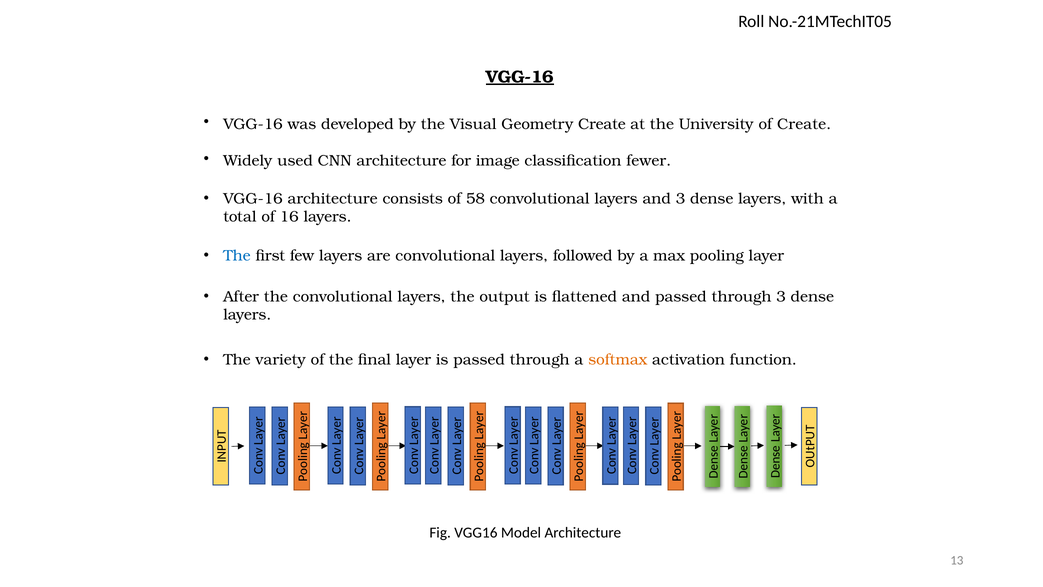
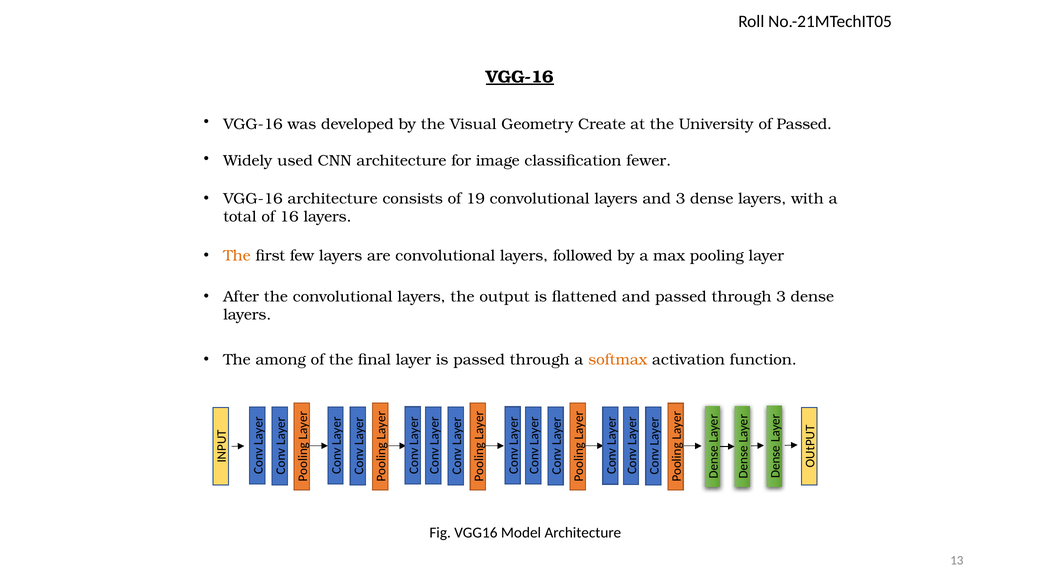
of Create: Create -> Passed (804, 124)
58: 58 -> 19 (475, 198)
The colour: blue -> orange (237, 256)
variety: variety -> among (281, 360)
